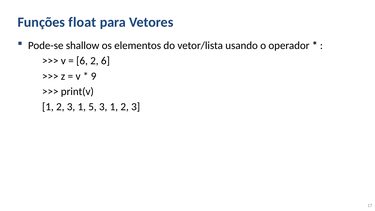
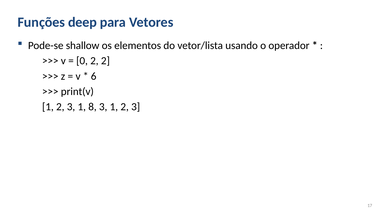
float: float -> deep (82, 22)
6: 6 -> 0 (82, 61)
2 6: 6 -> 2 (105, 61)
9: 9 -> 6 (94, 76)
5: 5 -> 8 (92, 107)
